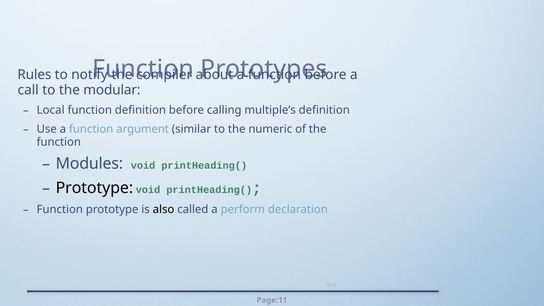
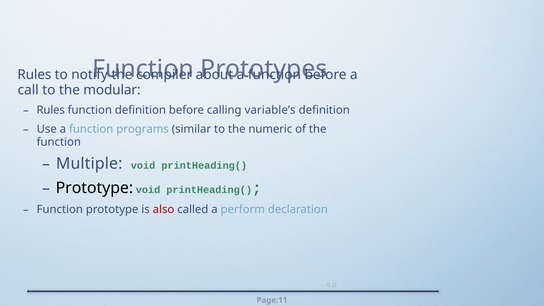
Local: Local -> Rules (51, 110)
multiple’s: multiple’s -> variable’s (270, 110)
argument: argument -> programs (143, 129)
Modules: Modules -> Multiple (89, 164)
also colour: black -> red (164, 209)
